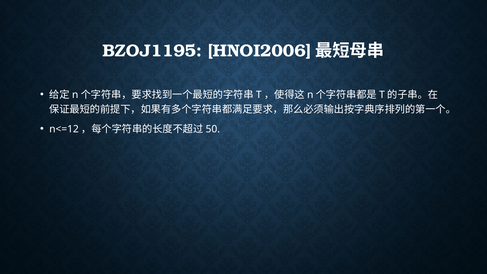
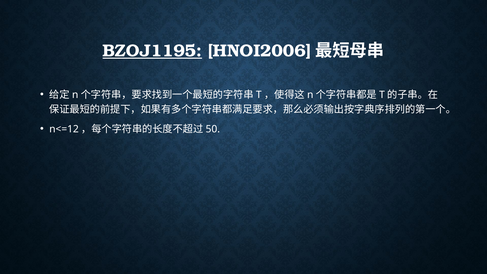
BZOJ1195 underline: none -> present (152, 51)
